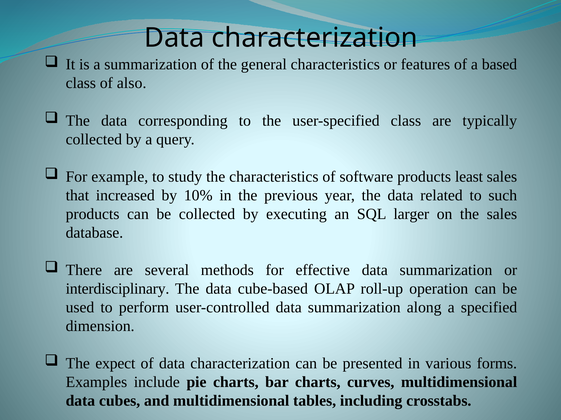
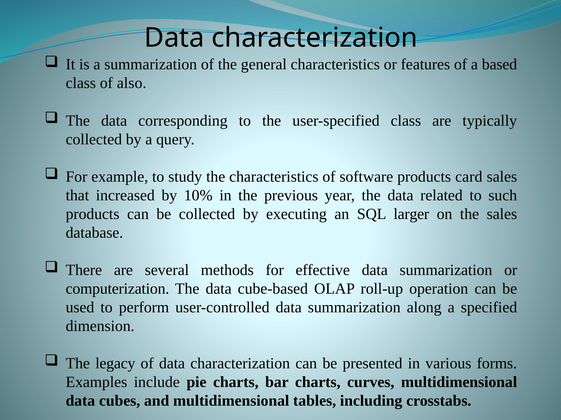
least: least -> card (469, 177)
interdisciplinary: interdisciplinary -> computerization (117, 289)
expect: expect -> legacy (115, 364)
